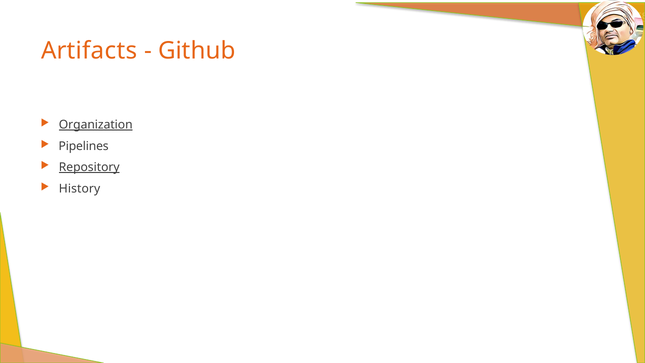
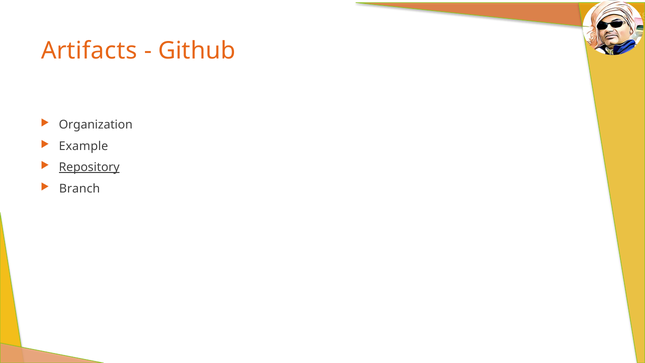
Organization underline: present -> none (96, 125)
Pipelines: Pipelines -> Example (84, 146)
History: History -> Branch (80, 189)
